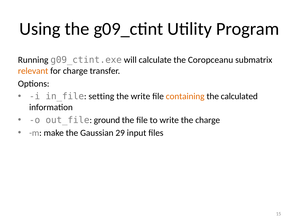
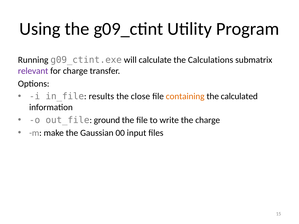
Coropceanu: Coropceanu -> Calculations (211, 60)
relevant colour: orange -> purple (33, 71)
setting: setting -> results (101, 96)
the write: write -> close (140, 96)
29: 29 -> 00 (120, 133)
